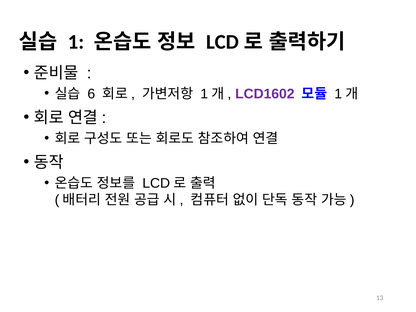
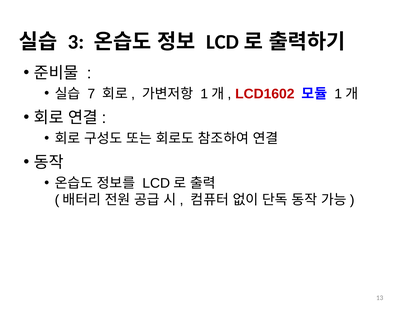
1: 1 -> 3 (76, 42)
6: 6 -> 7 (91, 94)
LCD1602 colour: purple -> red (265, 94)
